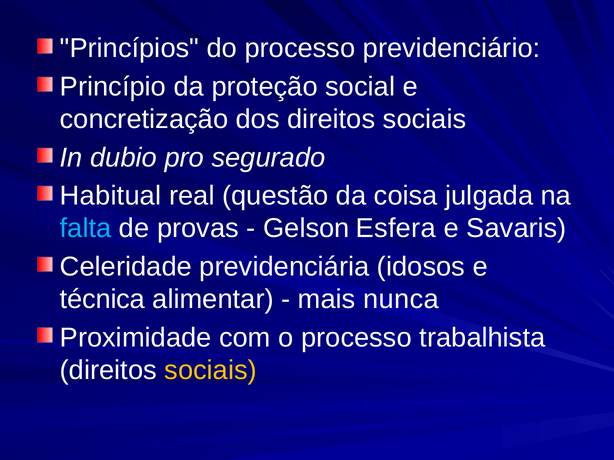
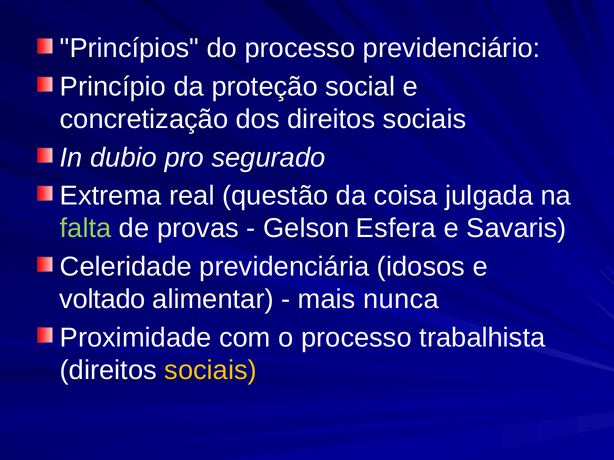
Habitual: Habitual -> Extrema (111, 196)
falta colour: light blue -> light green (86, 229)
técnica: técnica -> voltado (102, 300)
